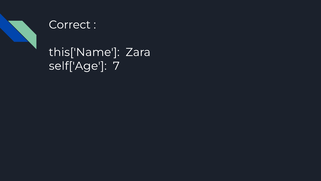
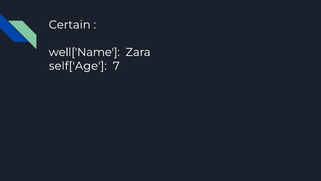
Correct: Correct -> Certain (70, 25)
this['Name: this['Name -> well['Name (84, 52)
